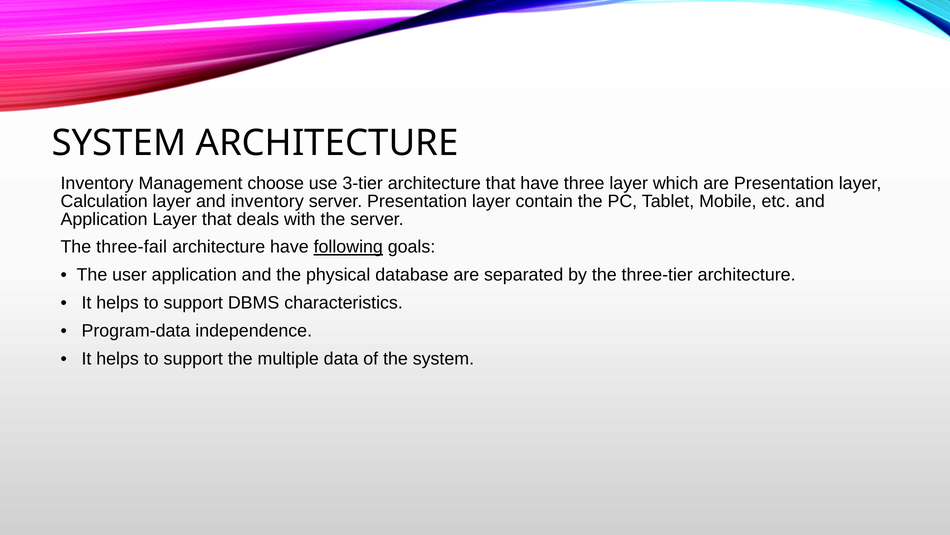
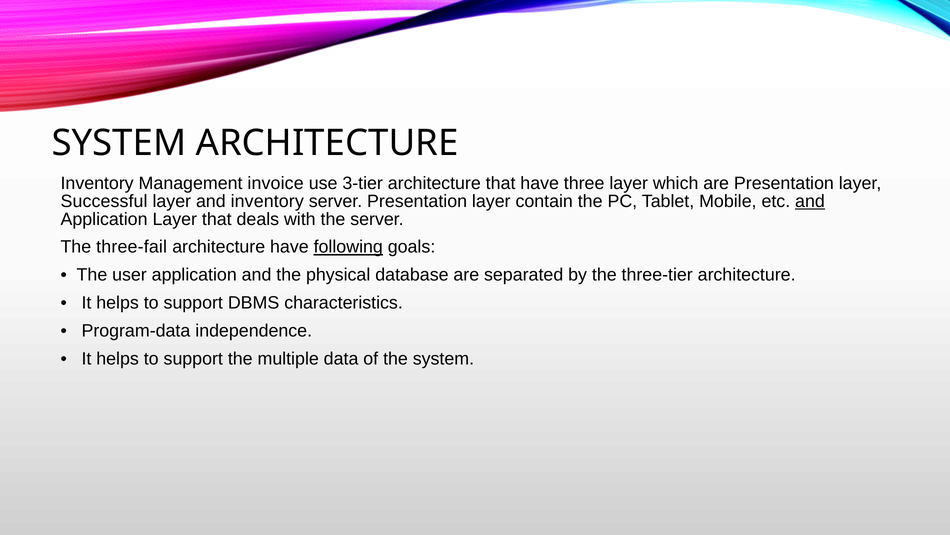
choose: choose -> invoice (276, 183)
Calculation: Calculation -> Successful (104, 201)
and underline: none -> present (810, 201)
